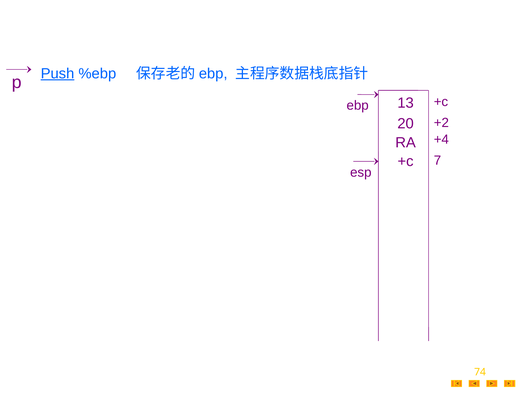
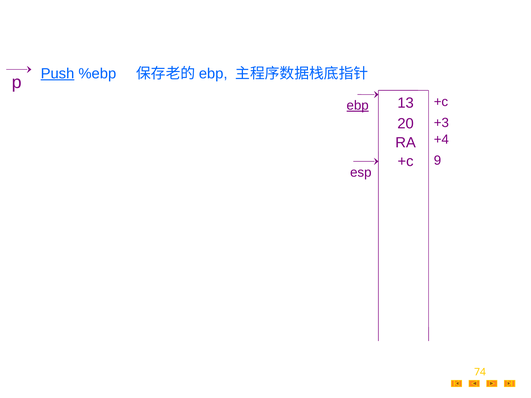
ebp underline: none -> present (358, 106)
+2: +2 -> +3 (441, 123)
7: 7 -> 9 (437, 160)
